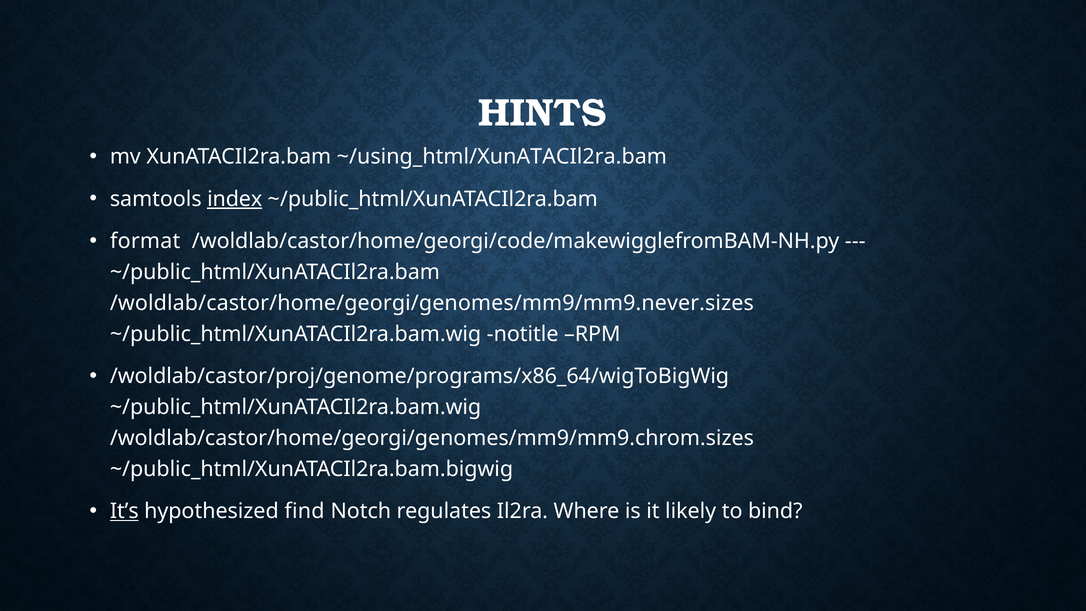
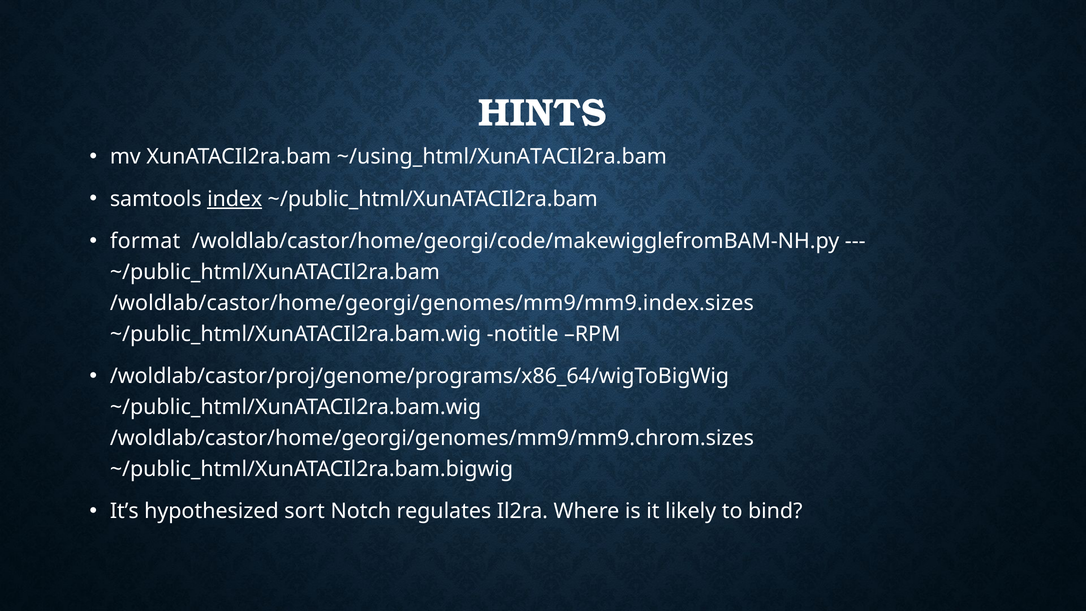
/woldlab/castor/home/georgi/genomes/mm9/mm9.never.sizes: /woldlab/castor/home/georgi/genomes/mm9/mm9.never.sizes -> /woldlab/castor/home/georgi/genomes/mm9/mm9.index.sizes (432, 303)
It’s underline: present -> none (124, 511)
find: find -> sort (305, 511)
